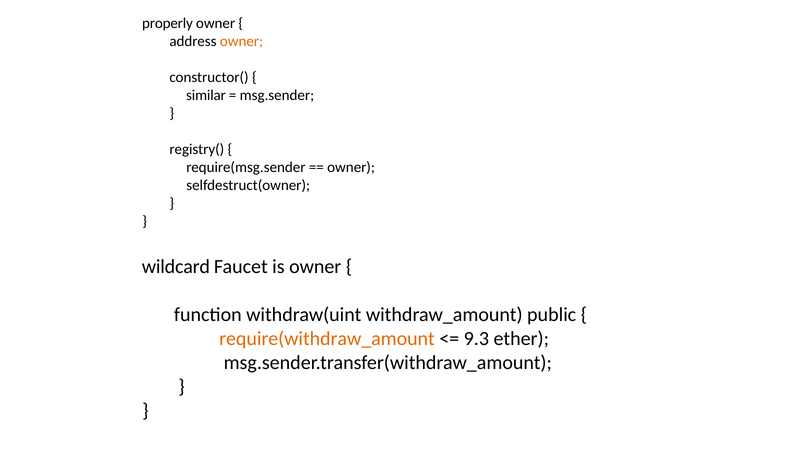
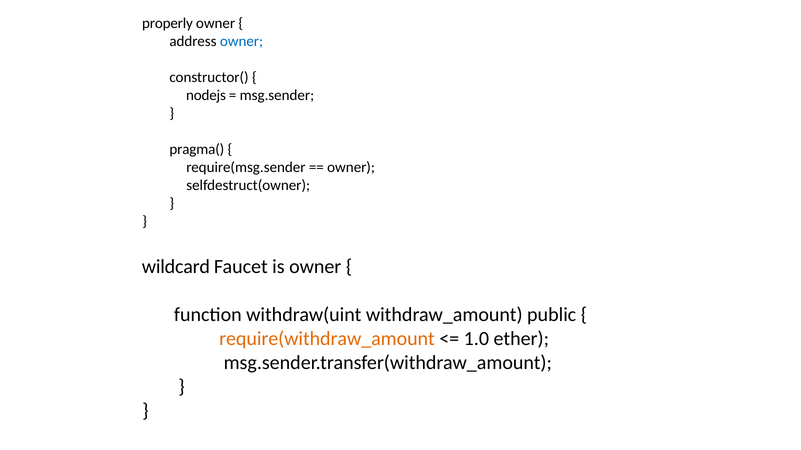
owner colour: orange -> blue (241, 41)
similar: similar -> nodejs (206, 95)
registry(: registry( -> pragma( (197, 150)
9.3: 9.3 -> 1.0 (476, 339)
